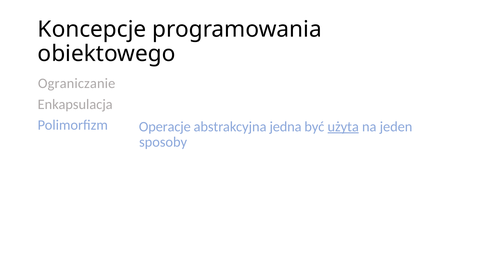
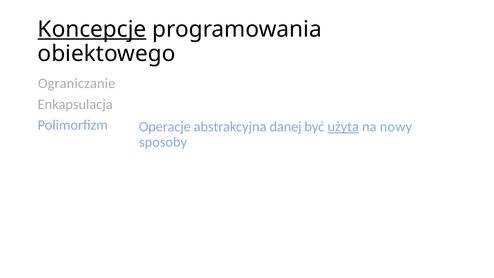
Koncepcje underline: none -> present (92, 29)
jedna: jedna -> danej (286, 127)
jeden: jeden -> nowy (396, 127)
